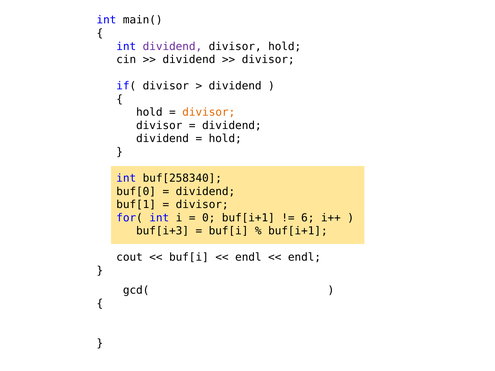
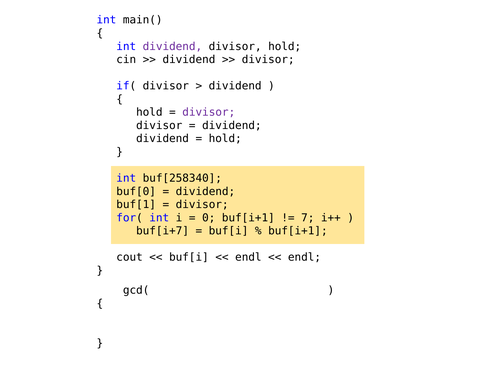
divisor colour: orange -> purple (209, 112)
6: 6 -> 7 (308, 218)
buf[i+3: buf[i+3 -> buf[i+7 (163, 231)
